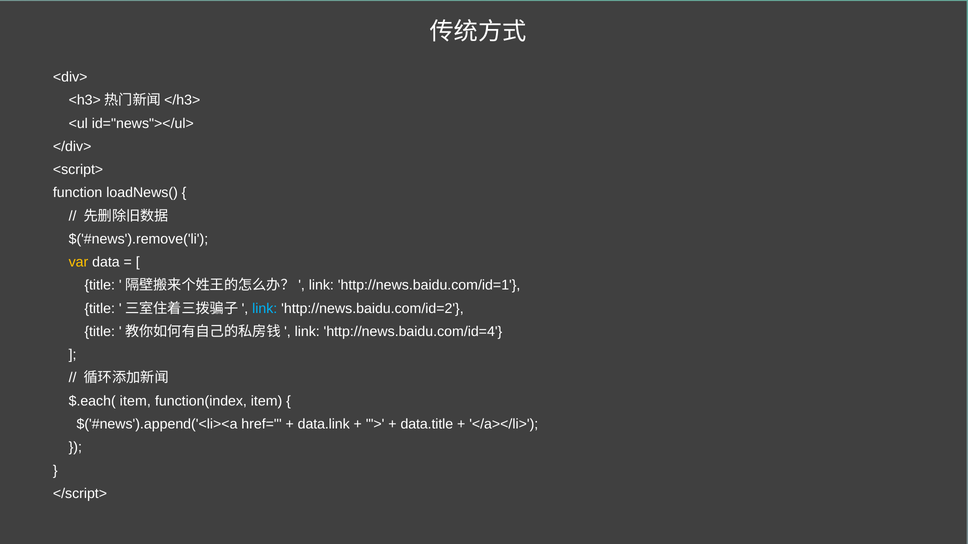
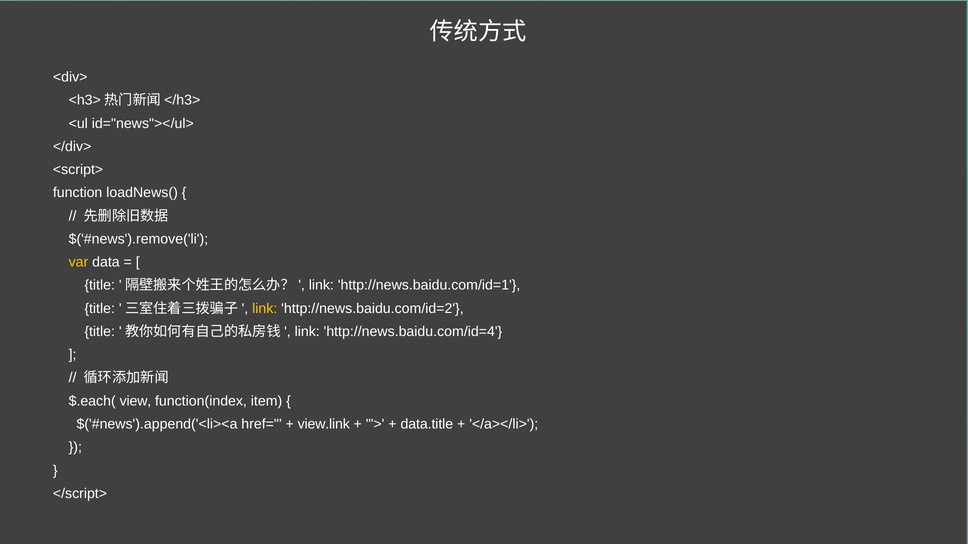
link colour: light blue -> yellow (265, 309)
$.each( item: item -> view (135, 401)
data.link: data.link -> view.link (324, 424)
